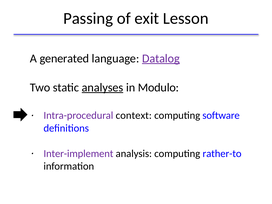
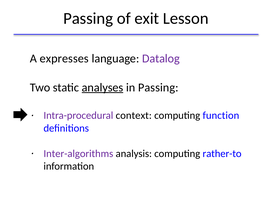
generated: generated -> expresses (64, 58)
Datalog underline: present -> none (161, 58)
in Modulo: Modulo -> Passing (158, 87)
software: software -> function (221, 115)
Inter-implement: Inter-implement -> Inter-algorithms (78, 154)
